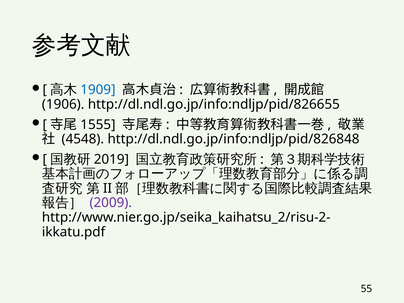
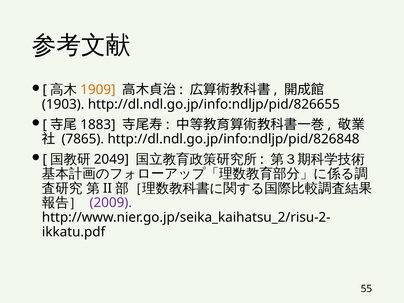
1909 colour: blue -> orange (98, 90)
1906: 1906 -> 1903 (63, 104)
1555: 1555 -> 1883 (98, 125)
4548: 4548 -> 7865 (83, 139)
2019: 2019 -> 2049 (111, 159)
